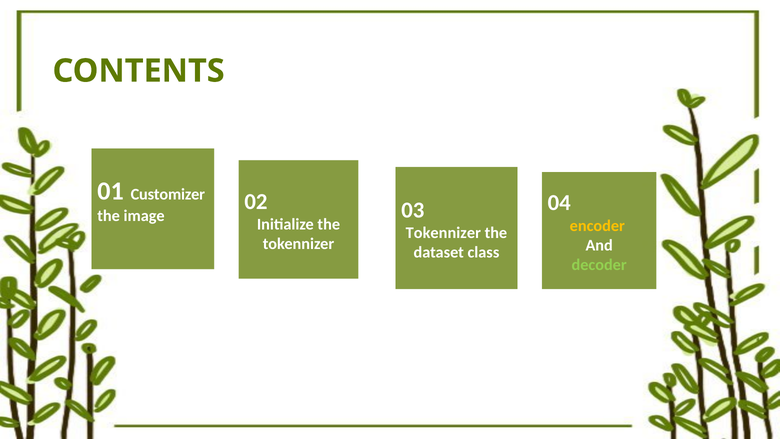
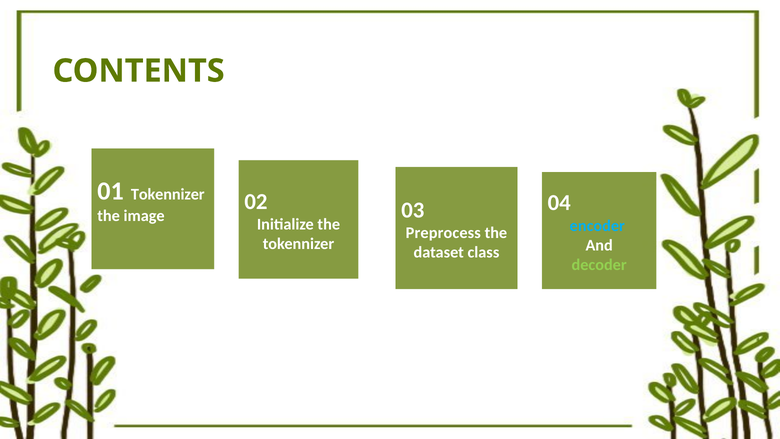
01 Customizer: Customizer -> Tokennizer (168, 194)
encoder colour: yellow -> light blue (597, 226)
Tokennizer: Tokennizer -> Preprocess (443, 233)
